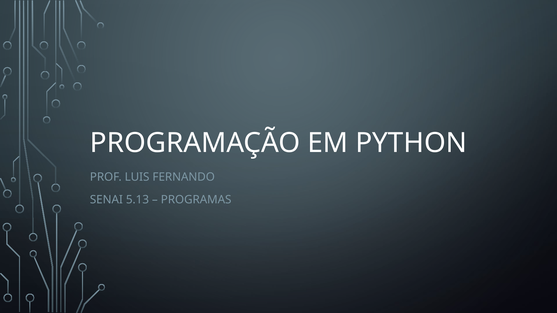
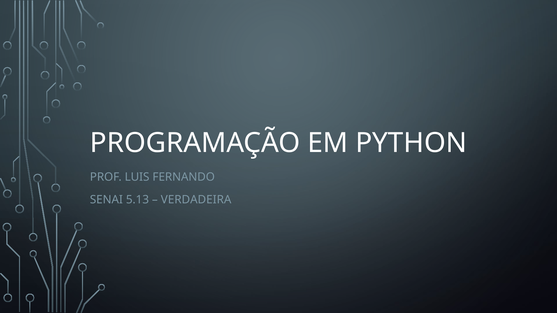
PROGRAMAS: PROGRAMAS -> VERDADEIRA (196, 200)
